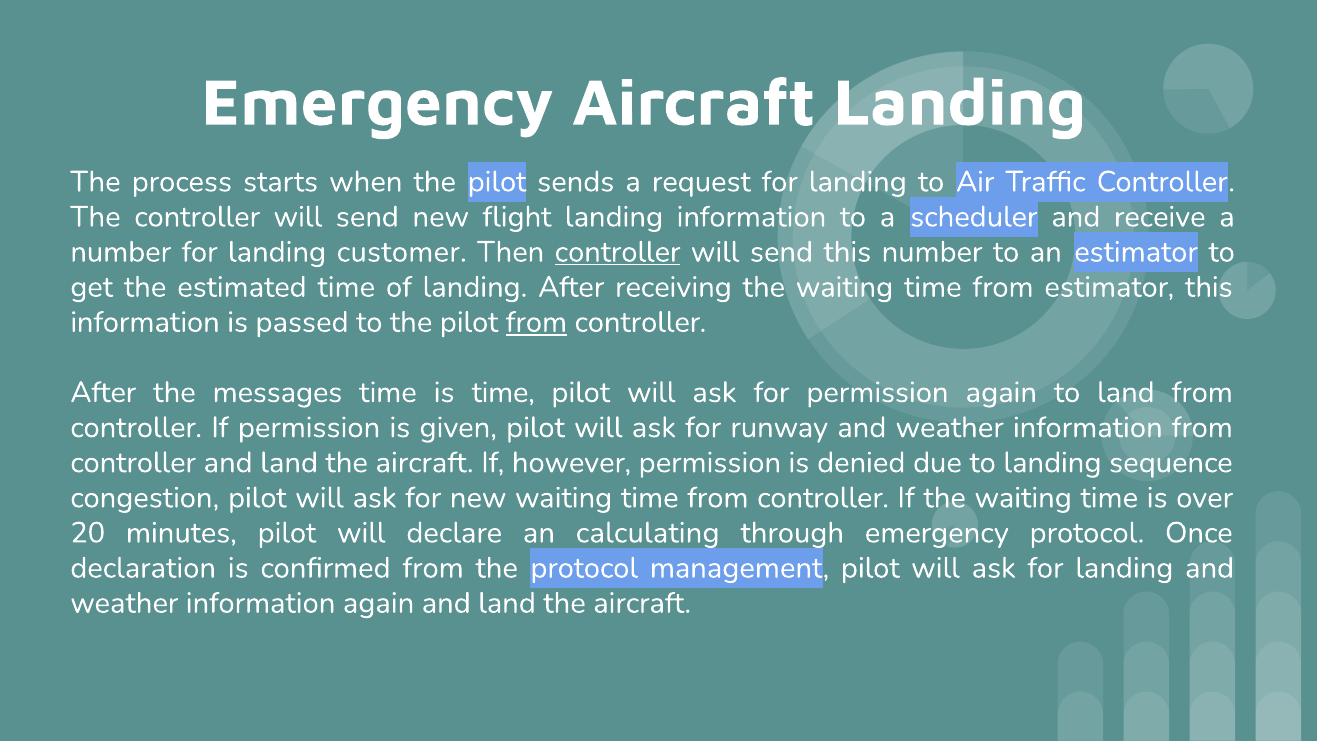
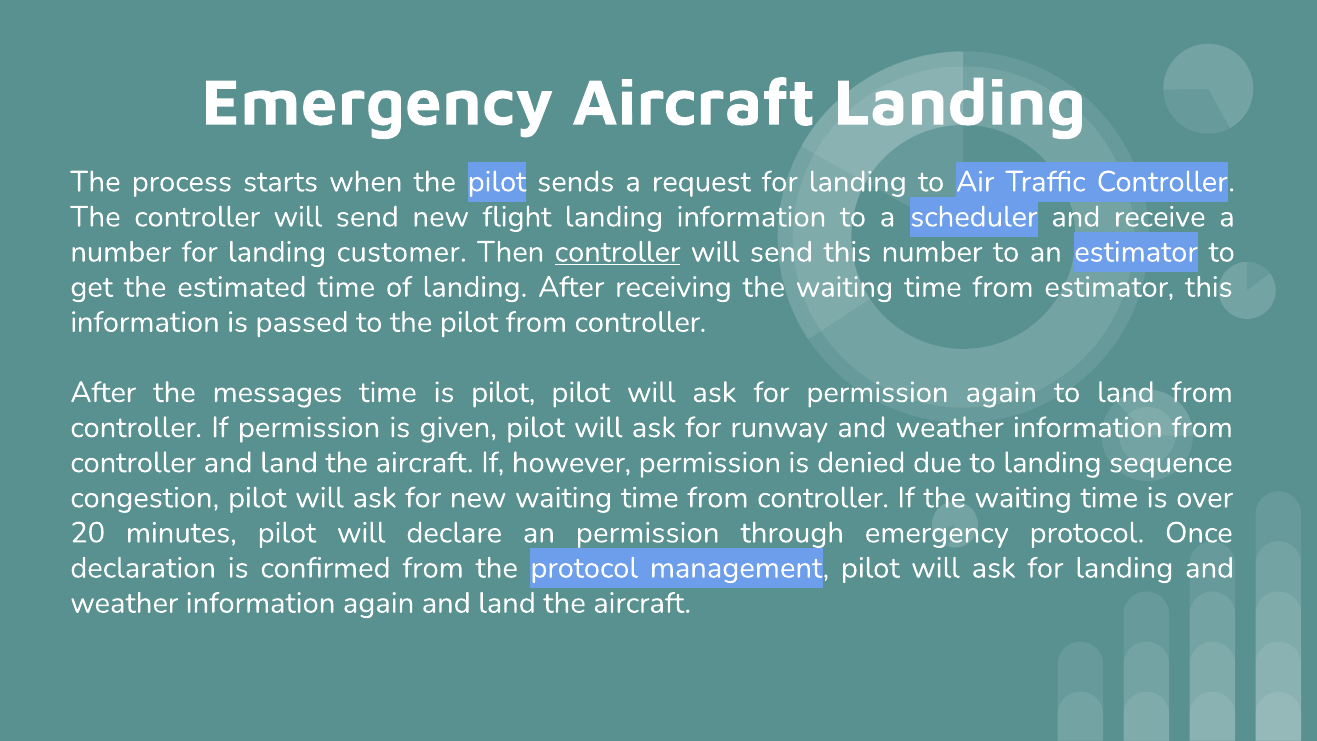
from underline: present -> none (536, 322)
is time: time -> pilot (503, 392)
an calculating: calculating -> permission (648, 533)
